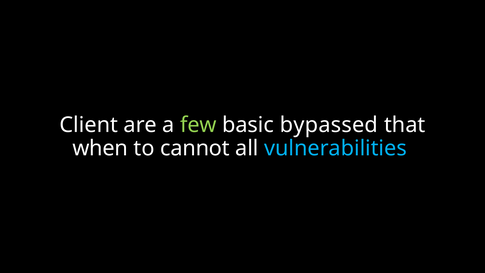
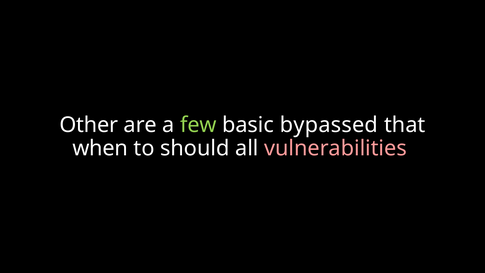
Client: Client -> Other (89, 125)
cannot: cannot -> should (195, 148)
vulnerabilities colour: light blue -> pink (335, 148)
